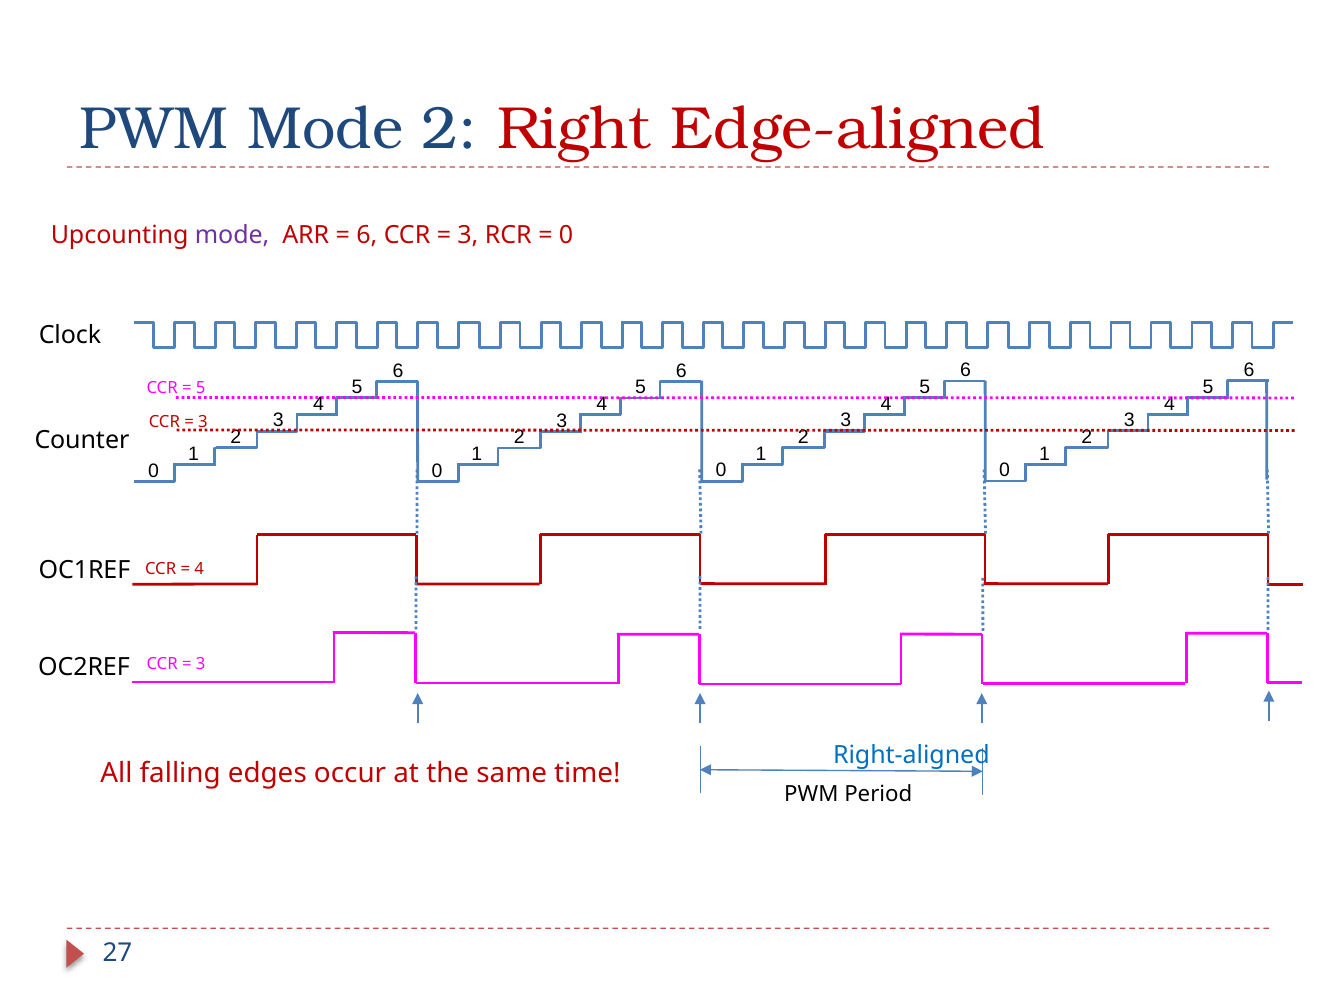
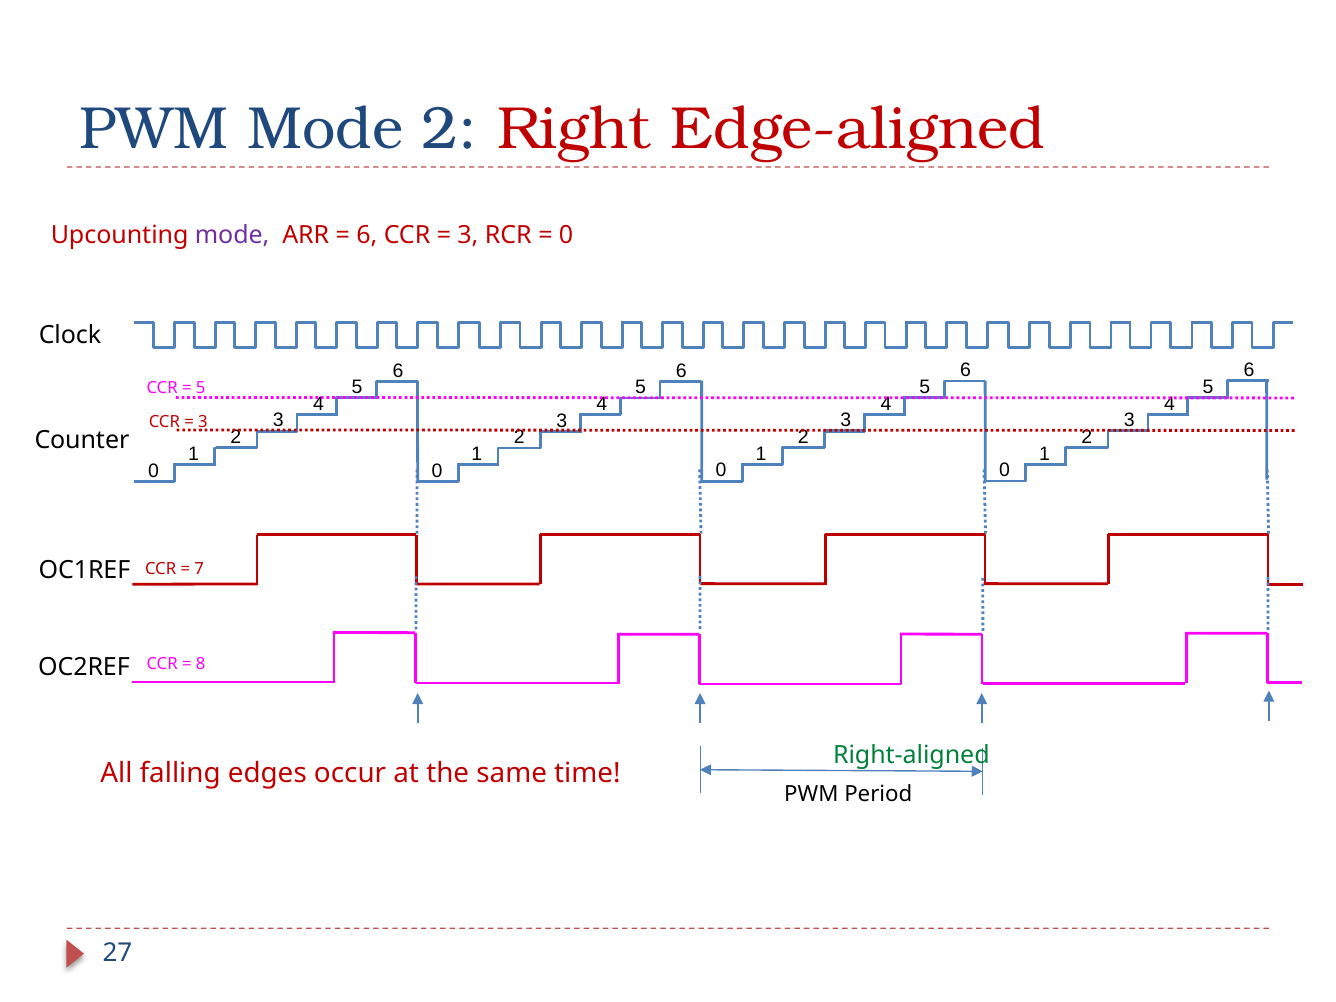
4: 4 -> 7 (199, 569)
3: 3 -> 8 (201, 664)
Right-aligned colour: blue -> green (911, 755)
